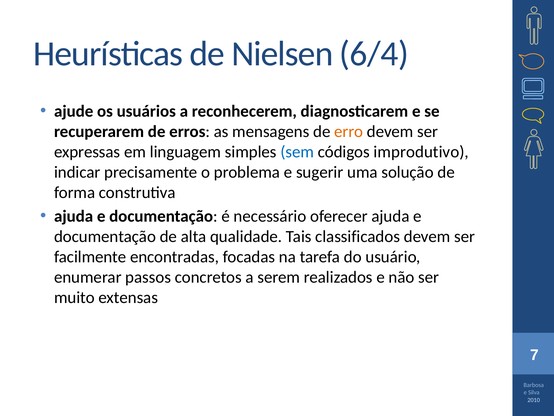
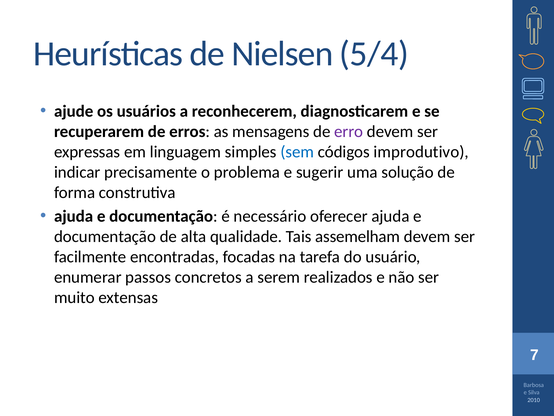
6/4: 6/4 -> 5/4 (374, 54)
erro colour: orange -> purple (349, 131)
classificados: classificados -> assemelham (358, 236)
